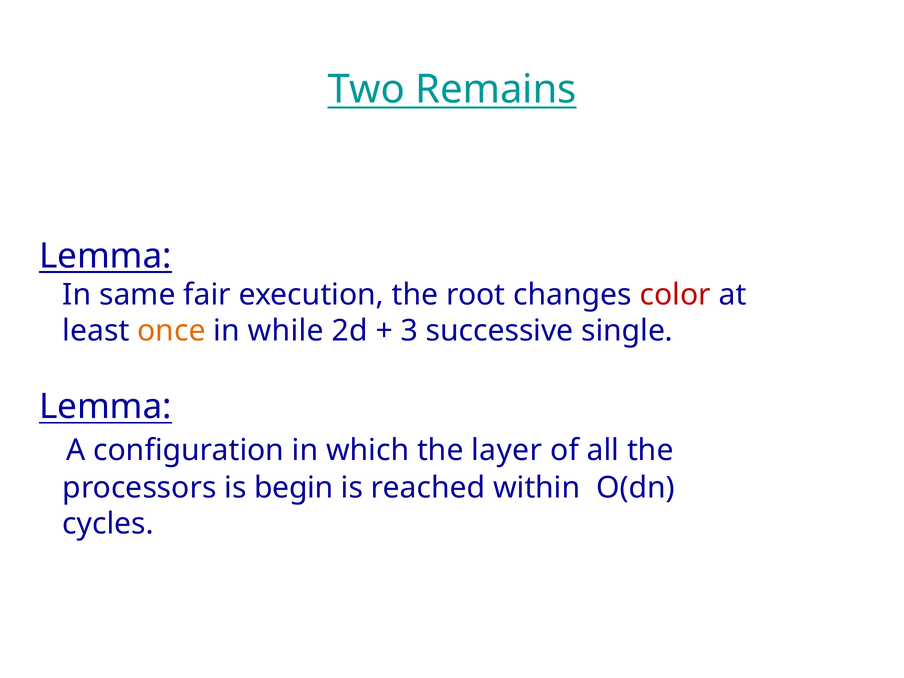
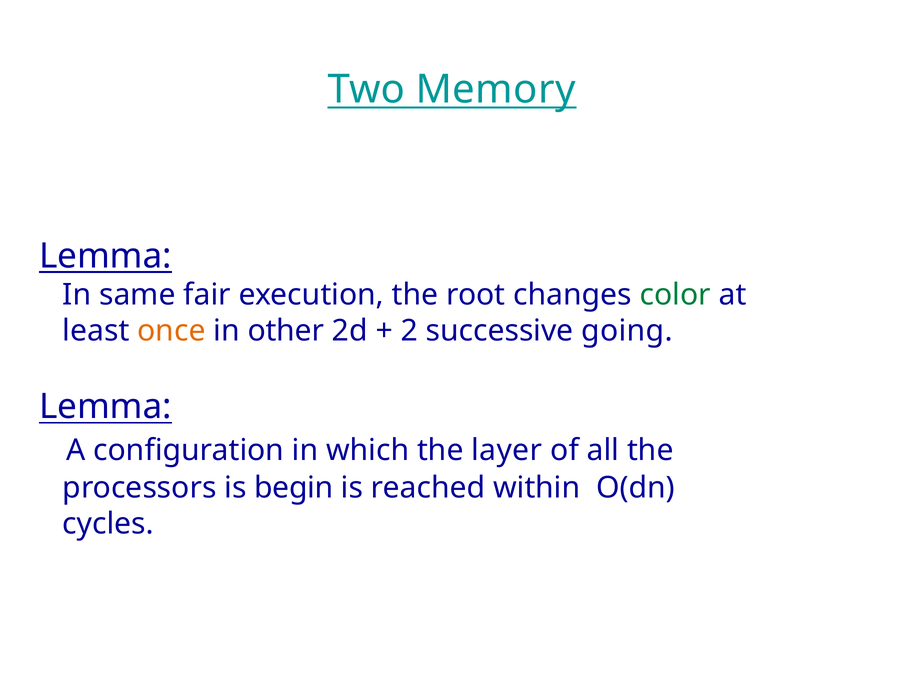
Remains: Remains -> Memory (496, 89)
color colour: red -> green (675, 295)
while: while -> other (286, 331)
3: 3 -> 2 (409, 331)
single: single -> going (627, 331)
